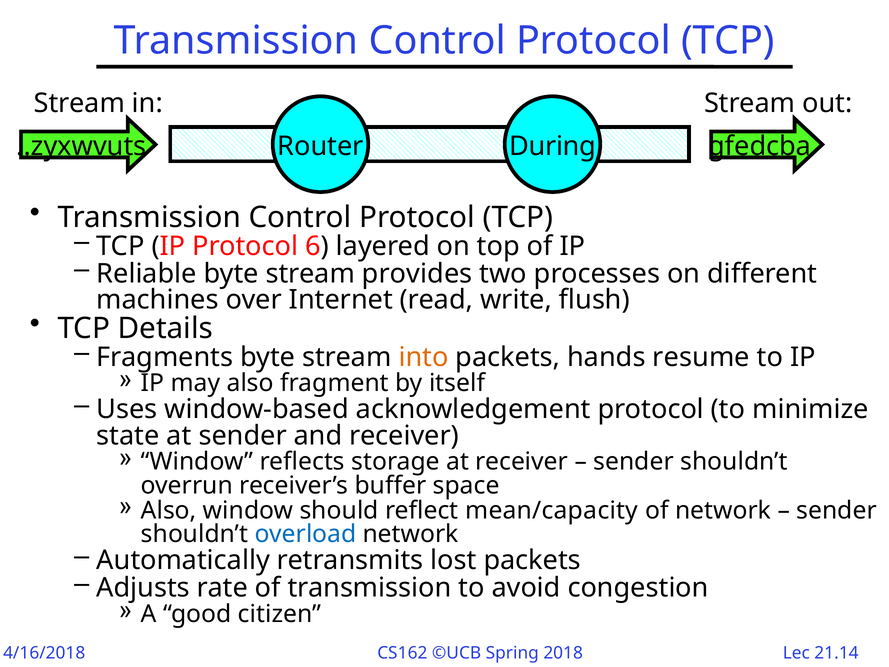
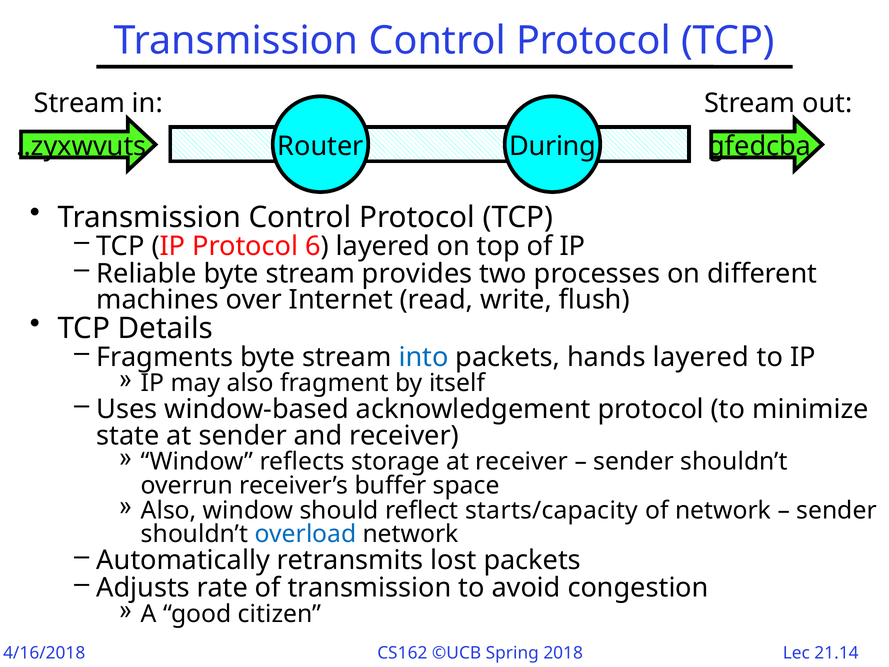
into colour: orange -> blue (424, 357)
hands resume: resume -> layered (701, 357)
mean/capacity: mean/capacity -> starts/capacity (552, 510)
